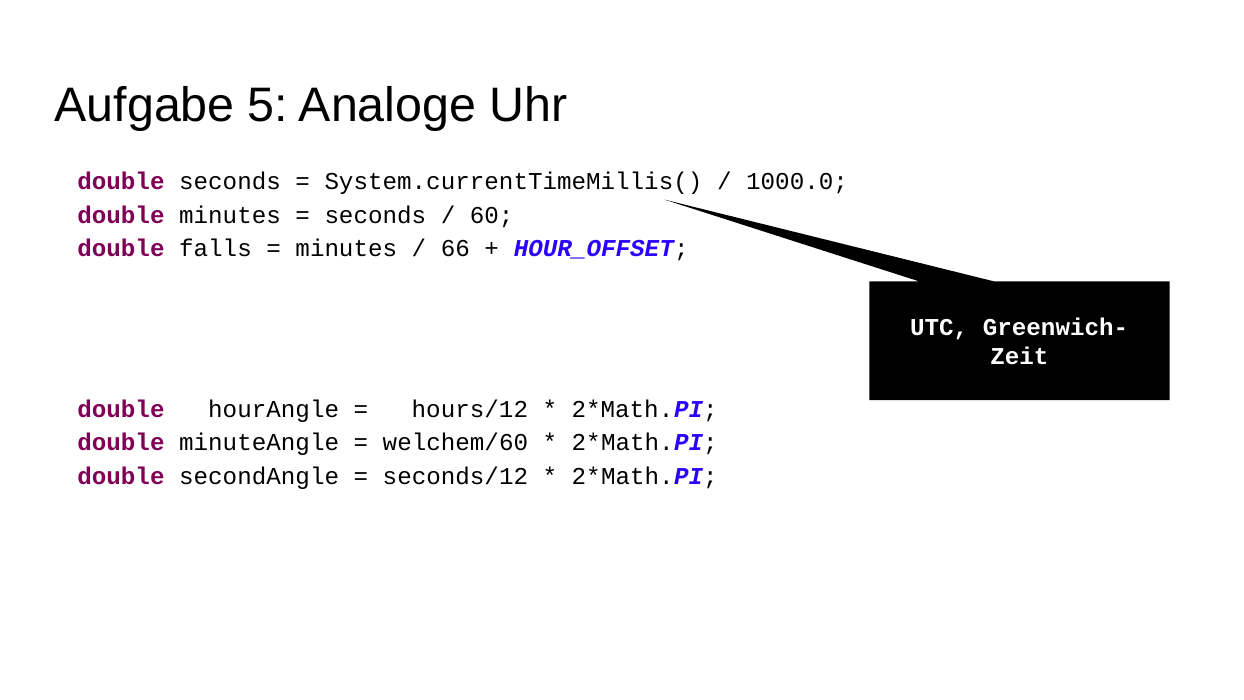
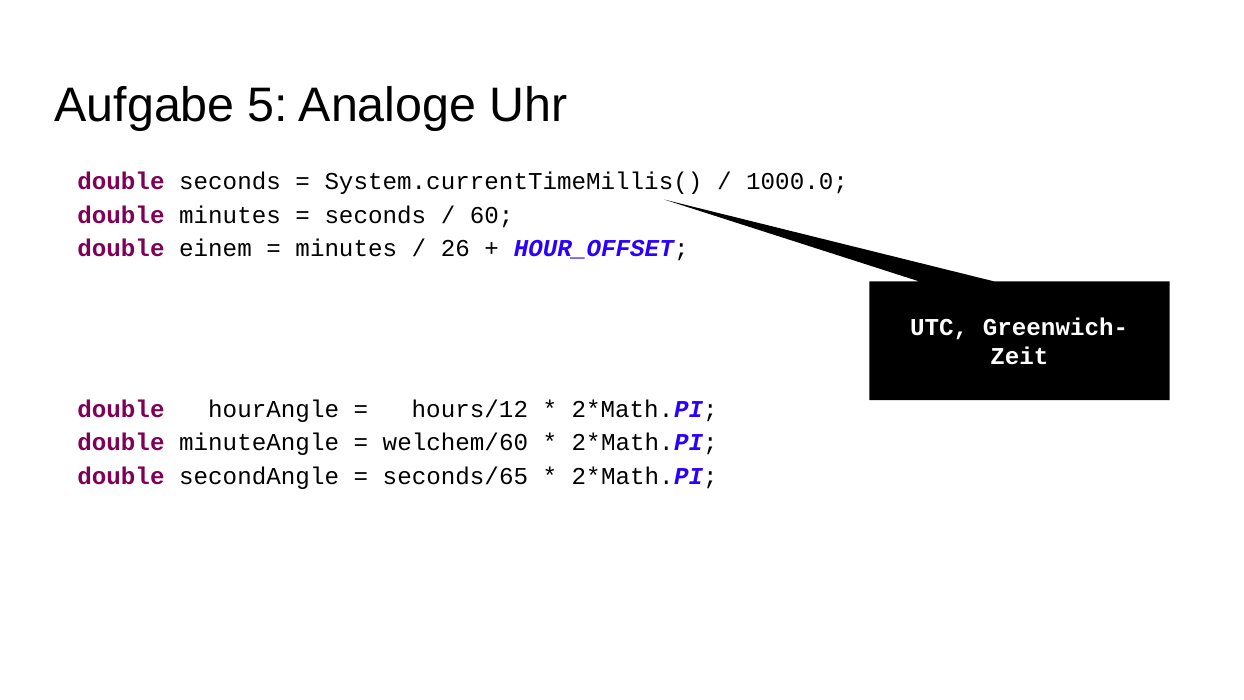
falls: falls -> einem (215, 248)
66: 66 -> 26 (455, 248)
seconds/12: seconds/12 -> seconds/65 (455, 476)
